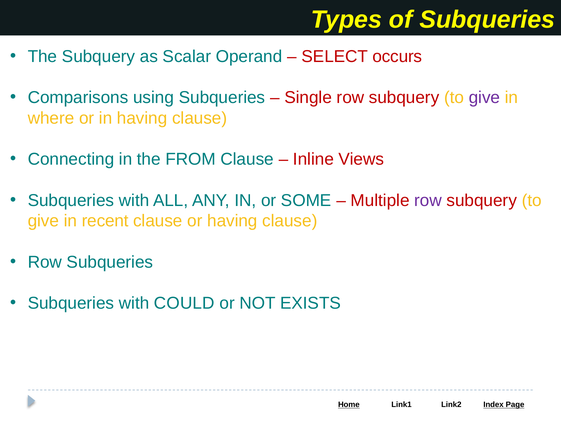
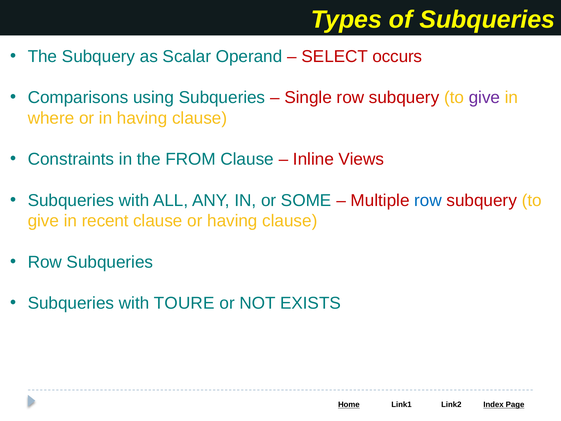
Connecting: Connecting -> Constraints (71, 159)
row colour: purple -> blue (428, 200)
COULD: COULD -> TOURE (184, 303)
